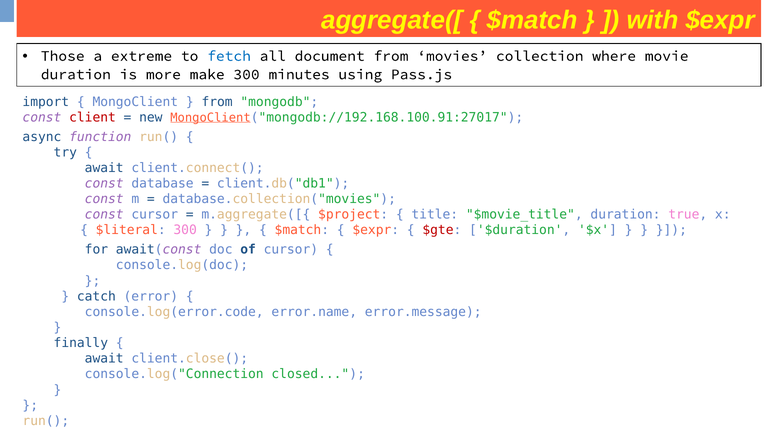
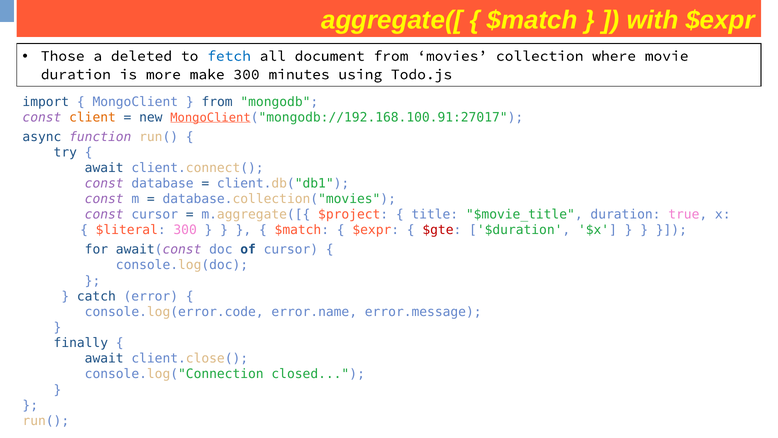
extreme: extreme -> deleted (141, 56)
Pass.js: Pass.js -> Todo.js (422, 74)
client colour: red -> orange (93, 117)
